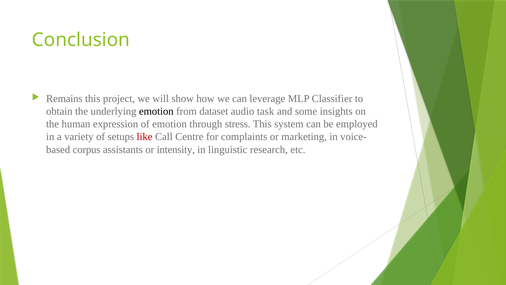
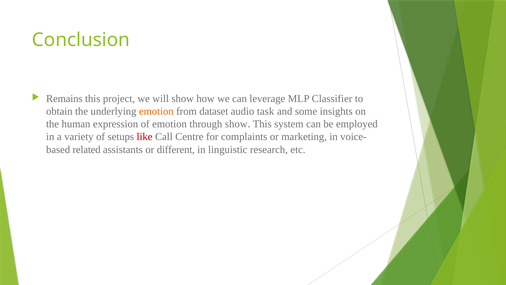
emotion colour: black -> orange (156, 111)
through stress: stress -> show (238, 124)
corpus: corpus -> related (87, 149)
intensity: intensity -> different (176, 149)
